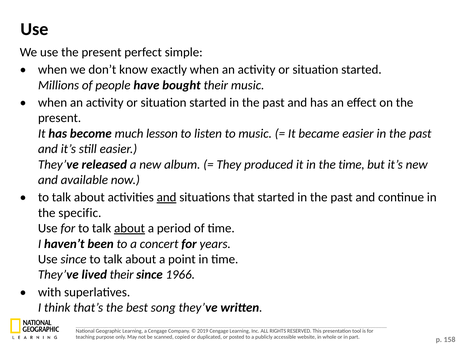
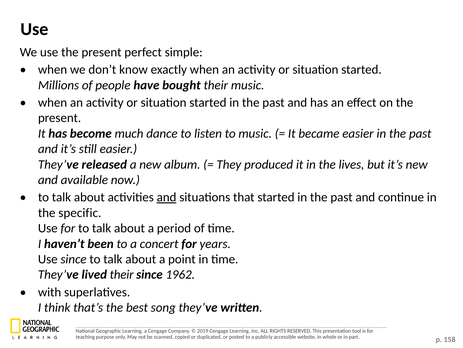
lesson: lesson -> dance (162, 133)
the time: time -> lives (351, 164)
about underline: present -> none (129, 228)
1966: 1966 -> 1962 (180, 274)
